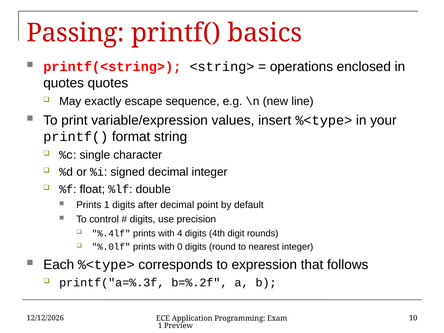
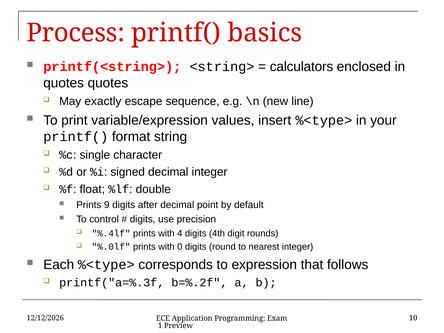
Passing: Passing -> Process (76, 33)
operations: operations -> calculators (302, 67)
Prints 1: 1 -> 9 (107, 205)
